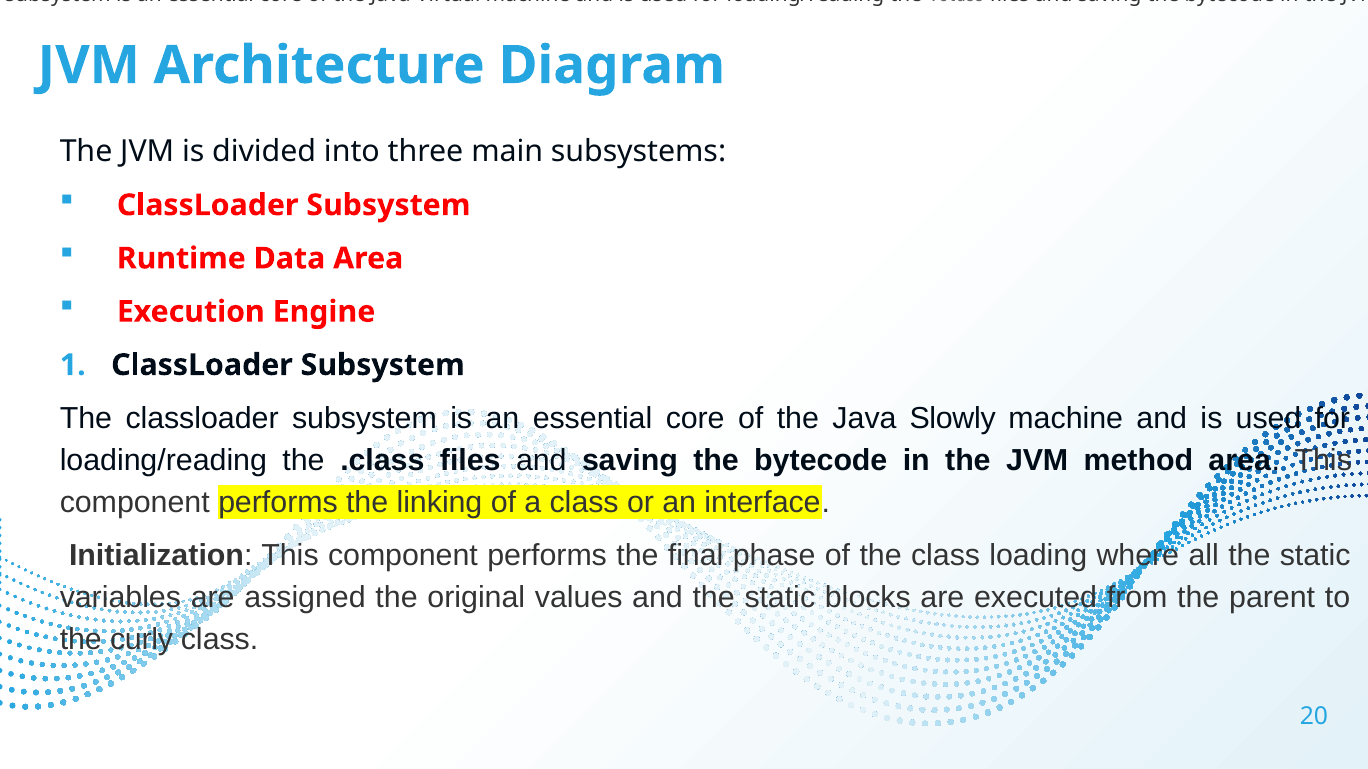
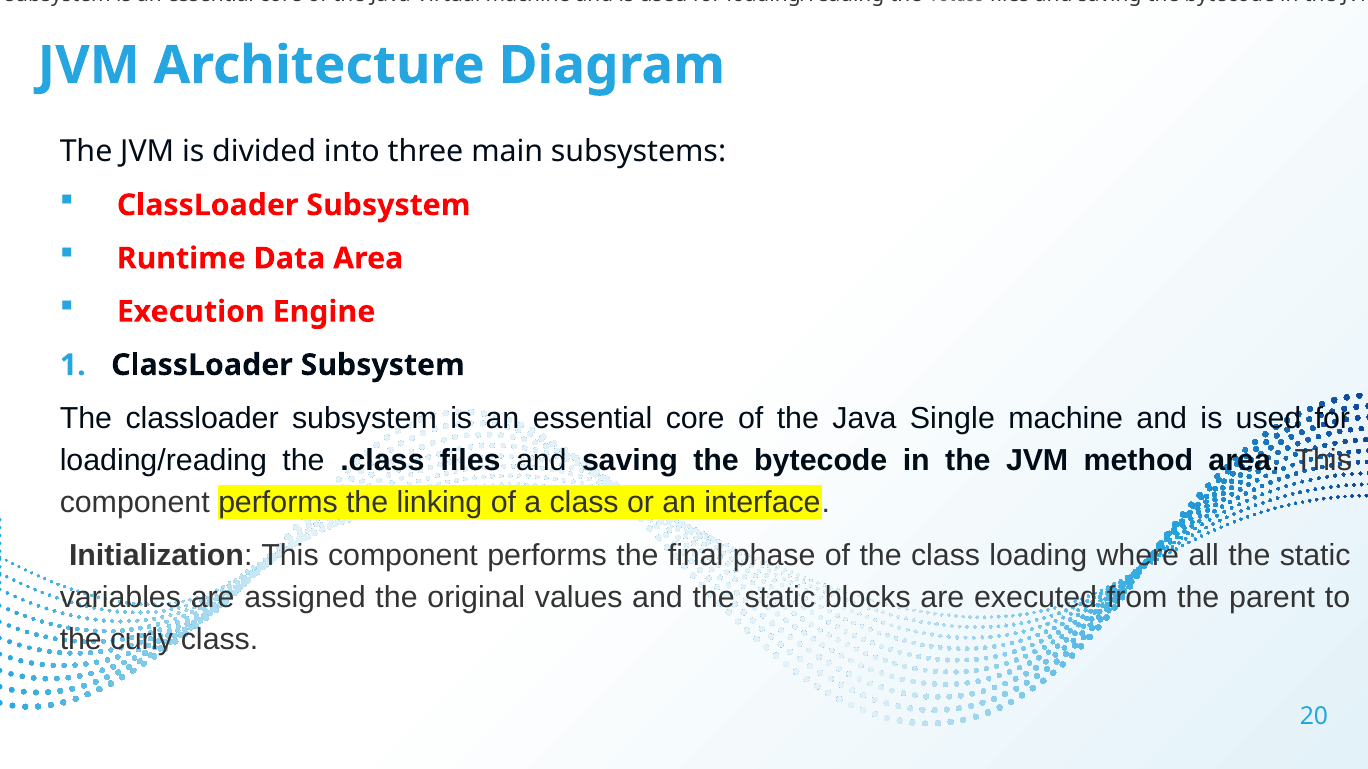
Slowly: Slowly -> Single (952, 419)
